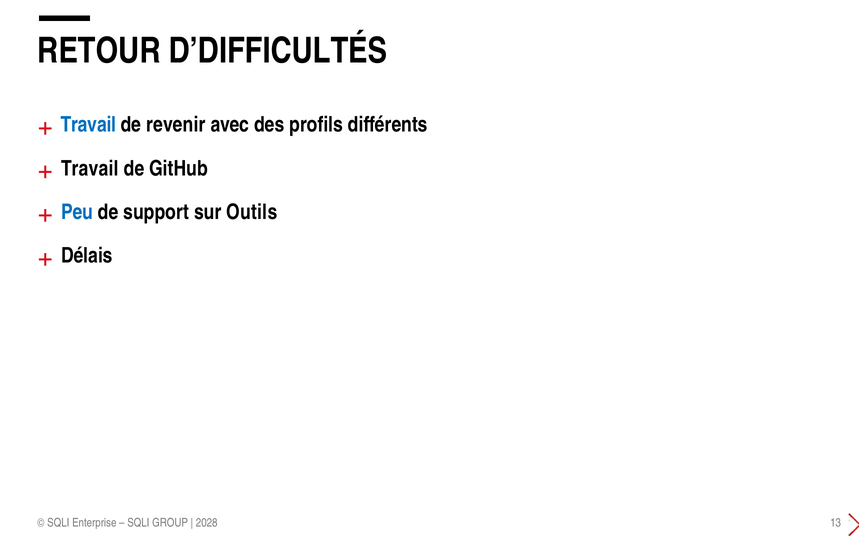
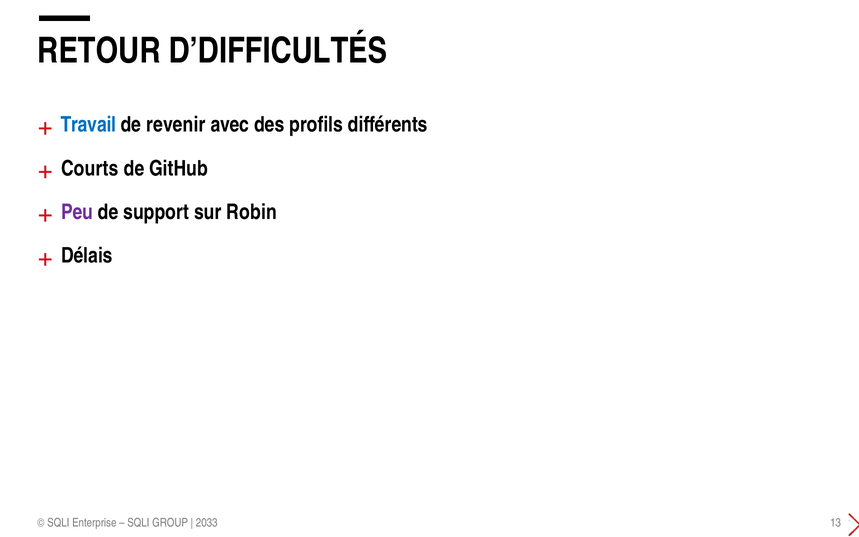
Travail: Travail -> Courts (90, 168)
Peu colour: blue -> purple (77, 212)
Outils: Outils -> Robin (252, 212)
2028: 2028 -> 2033 (207, 523)
